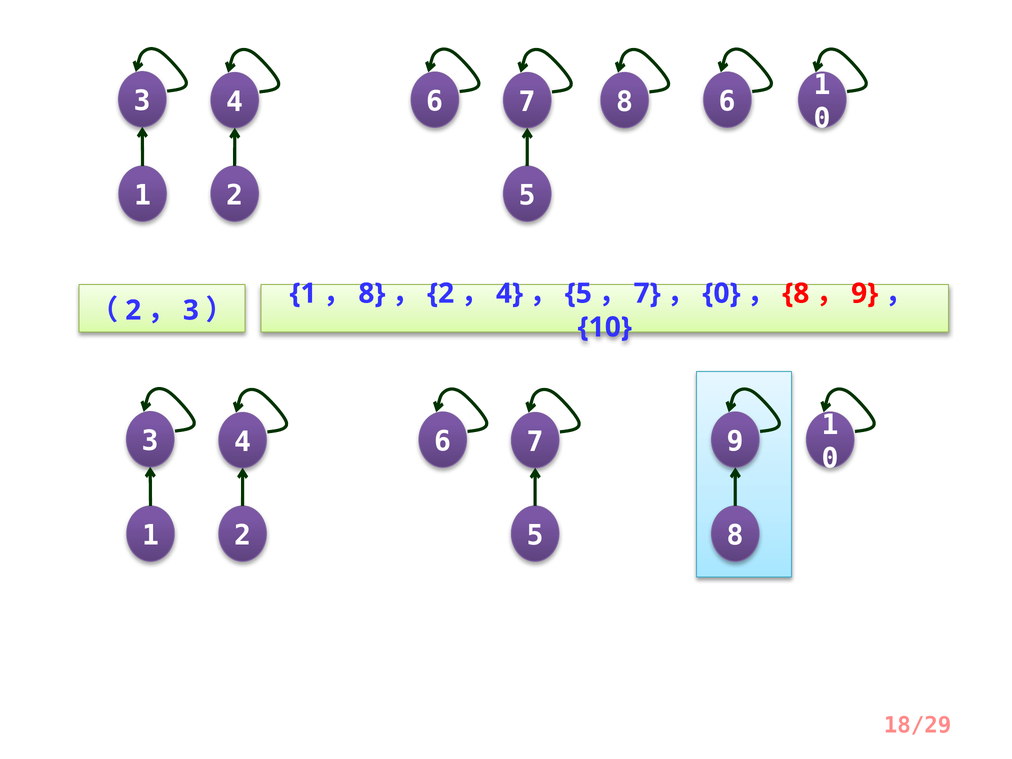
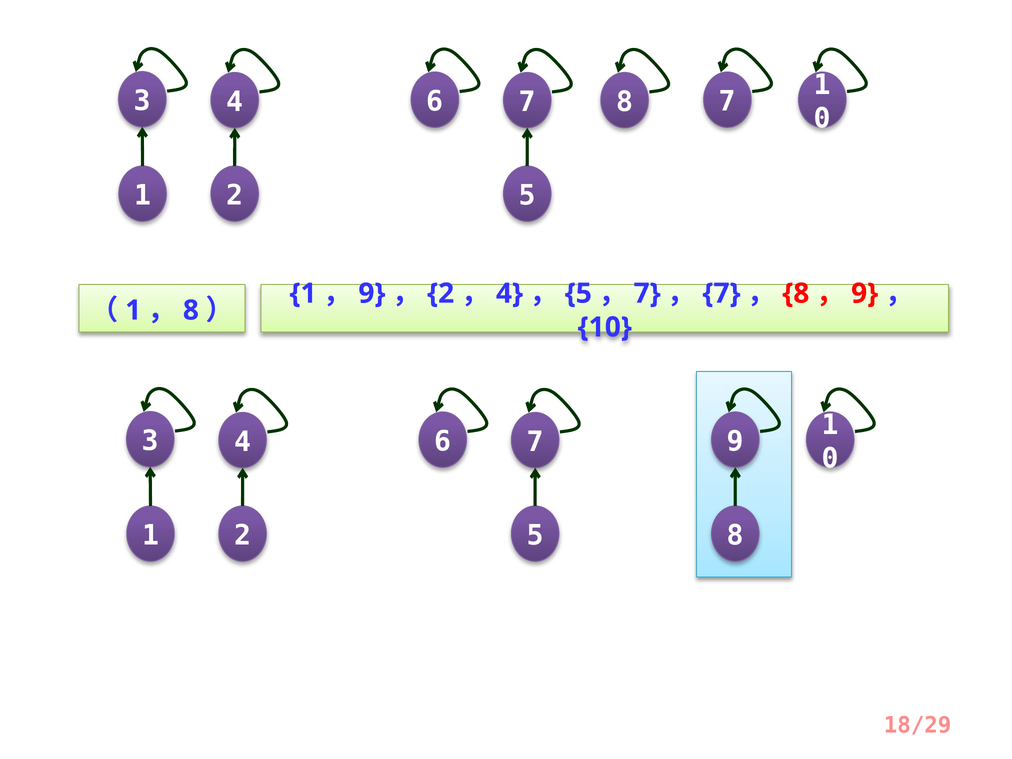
8 6: 6 -> 7 (727, 102)
2: 2 -> 1 (133, 310)
3: 3 -> 8 (191, 310)
8: 8 -> 9 (372, 293)
0: 0 -> 7 (722, 293)
